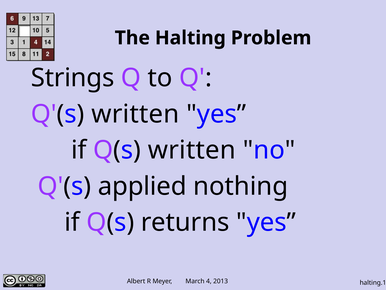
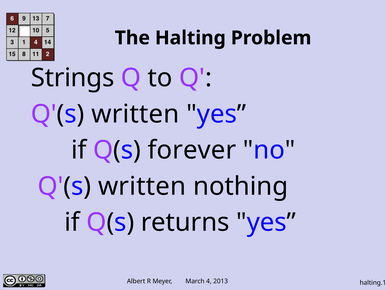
Q(s written: written -> forever (192, 150)
applied: applied -> written (142, 186)
